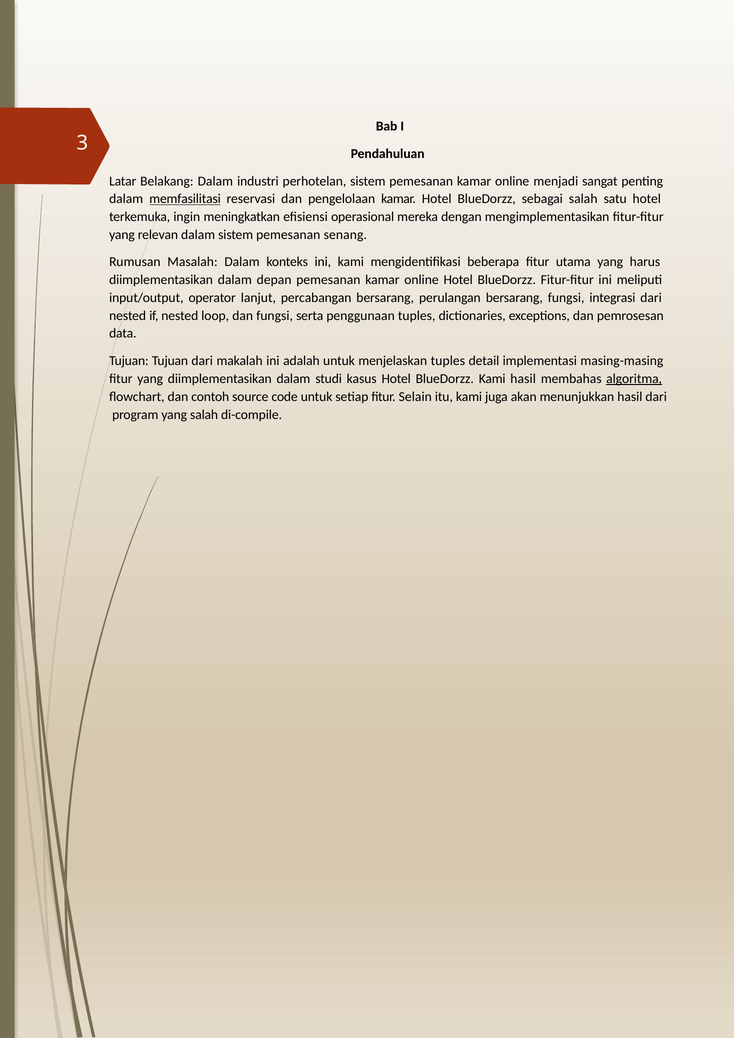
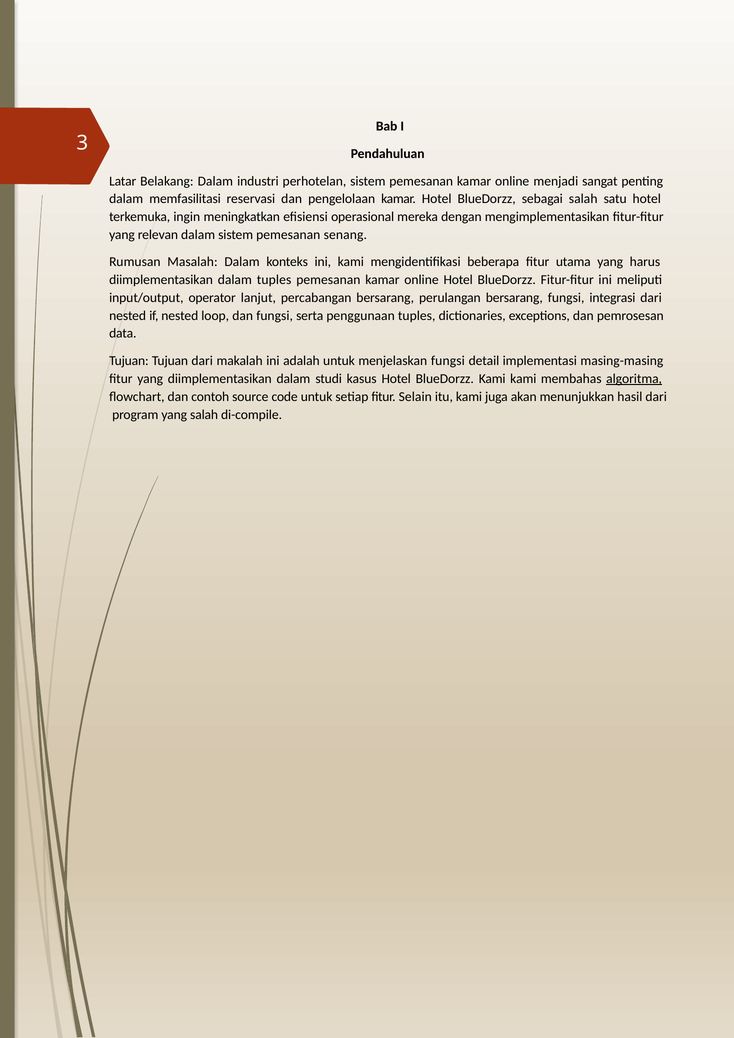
memfasilitasi underline: present -> none (185, 199)
dalam depan: depan -> tuples (274, 280)
menjelaskan tuples: tuples -> fungsi (448, 361)
Kami hasil: hasil -> kami (523, 379)
